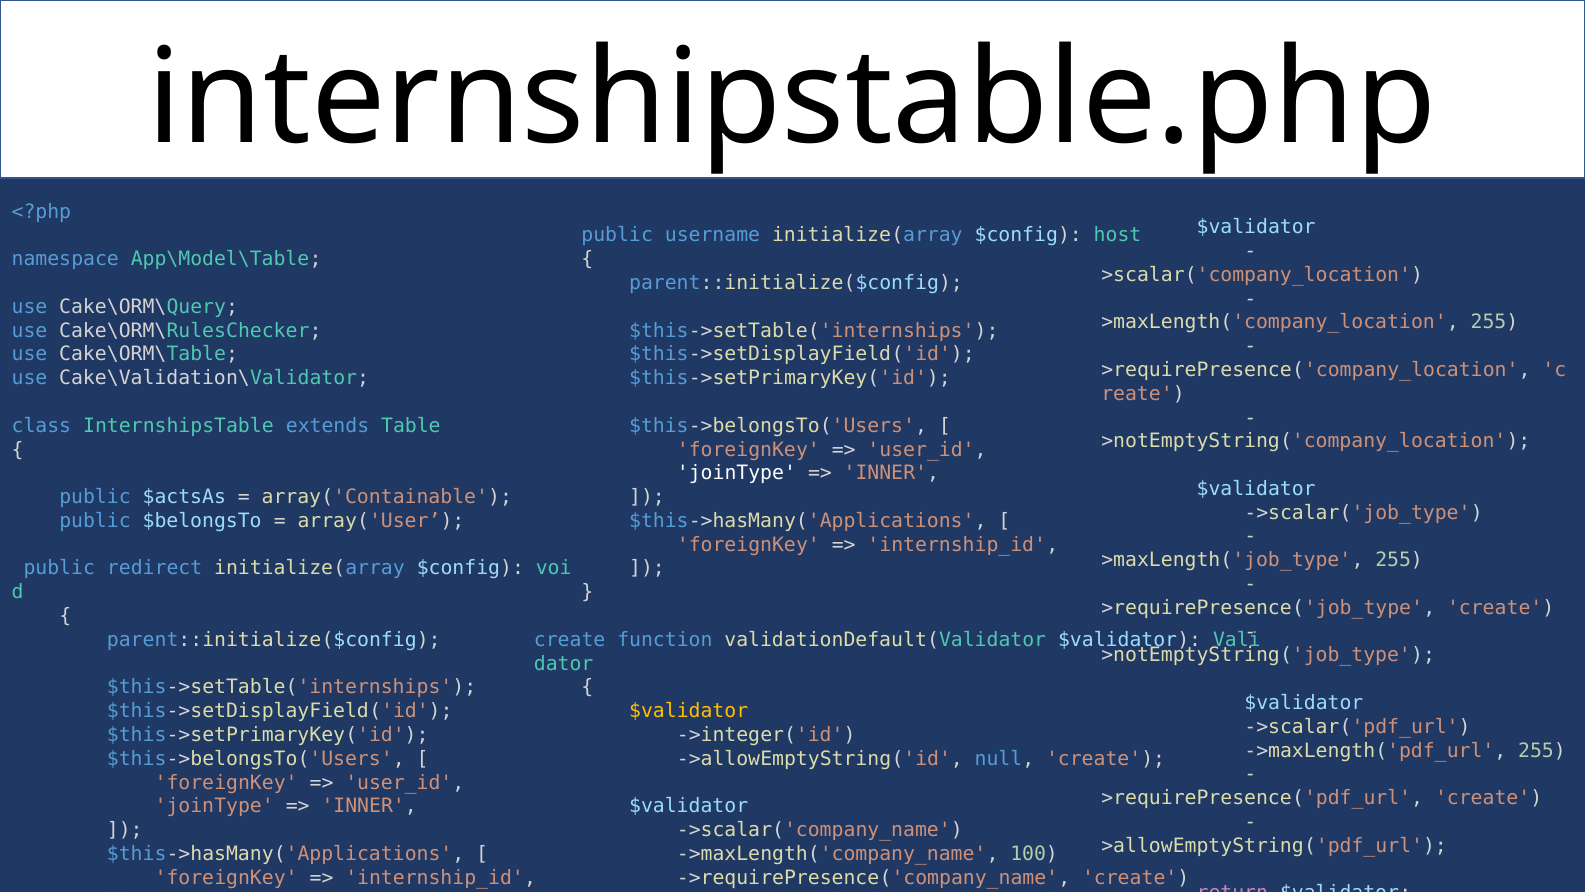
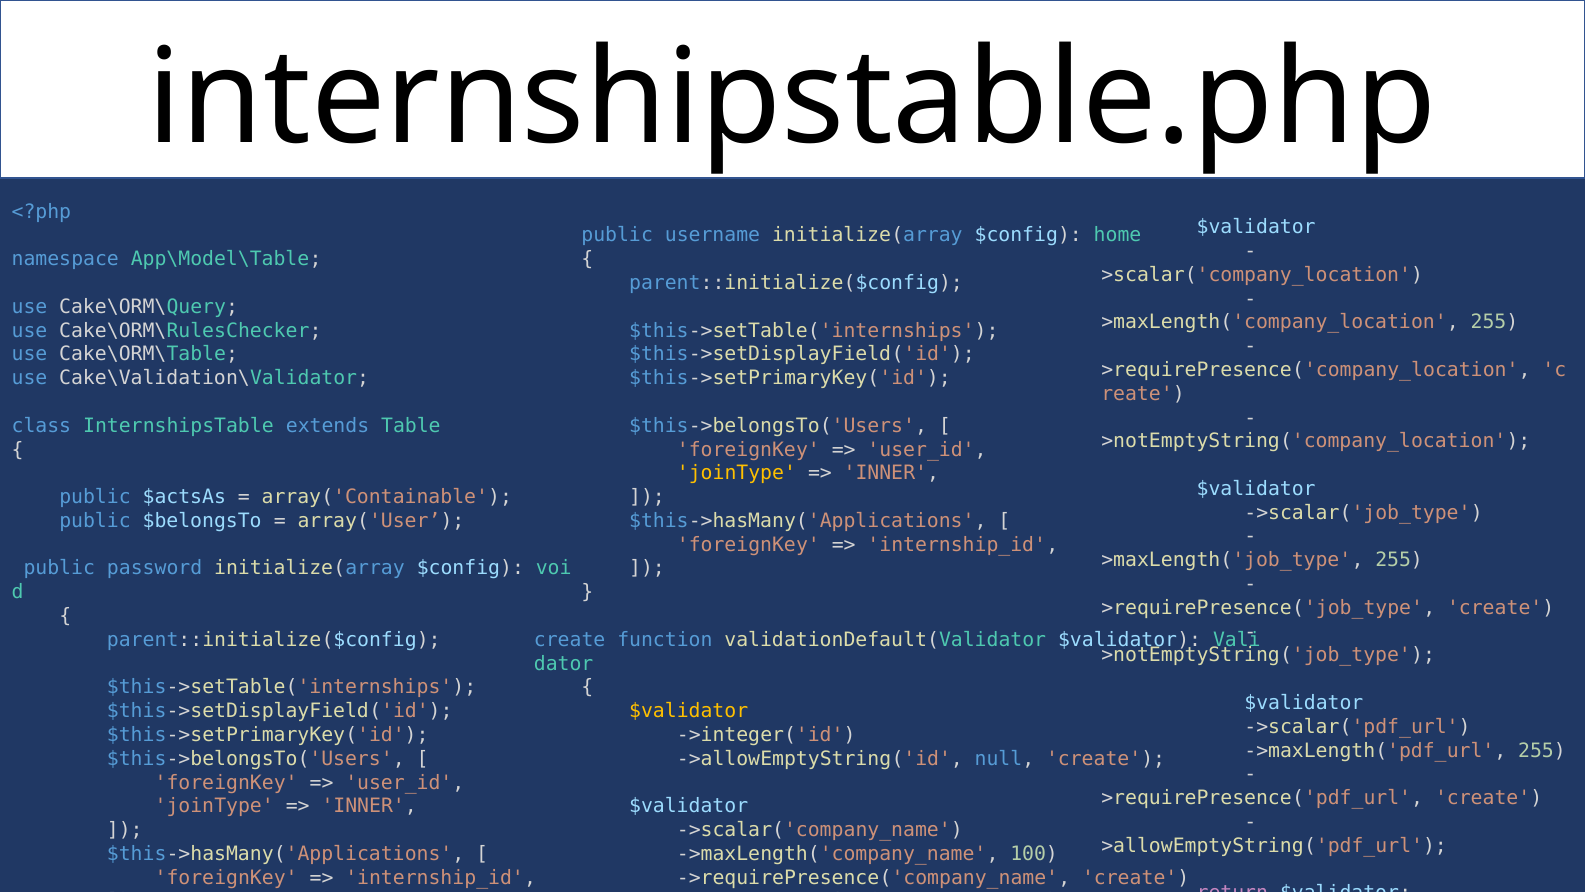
host: host -> home (1118, 235)
joinType colour: white -> yellow (736, 473)
redirect: redirect -> password (155, 568)
